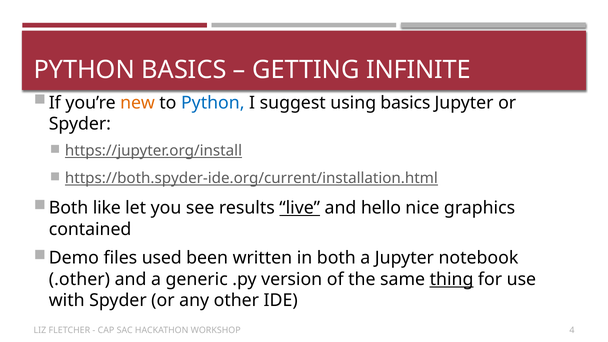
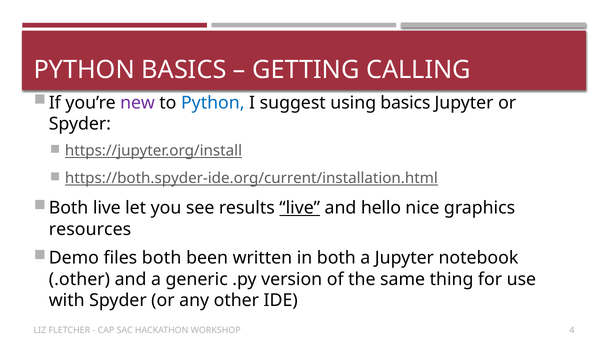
INFINITE: INFINITE -> CALLING (418, 70)
new colour: orange -> purple (138, 103)
Both like: like -> live (107, 208)
contained: contained -> resources (90, 229)
files used: used -> both (162, 258)
thing underline: present -> none (452, 279)
